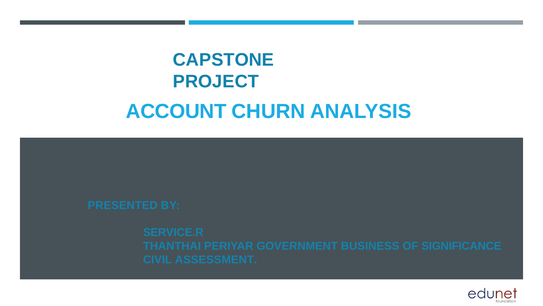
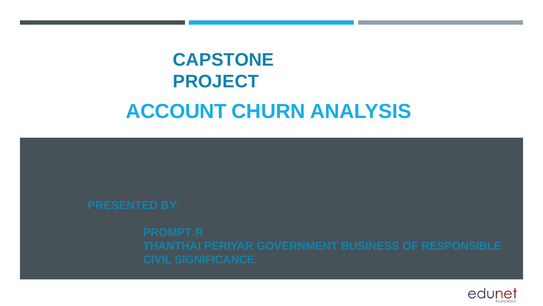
SERVICE.R: SERVICE.R -> PROMPT.R (173, 232)
SIGNIFICANCE: SIGNIFICANCE -> RESPONSIBLE (461, 246)
ASSESSMENT: ASSESSMENT -> SIGNIFICANCE (216, 259)
